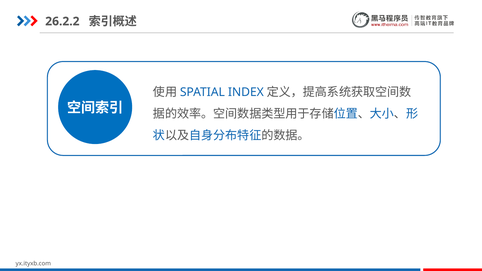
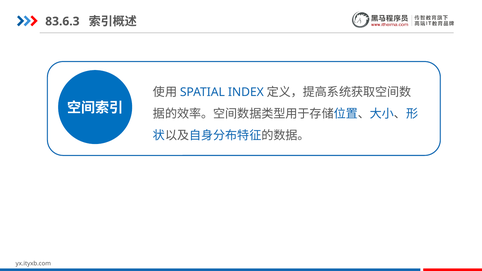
26.2.2: 26.2.2 -> 83.6.3 (62, 21)
